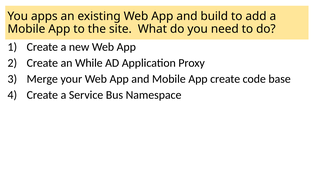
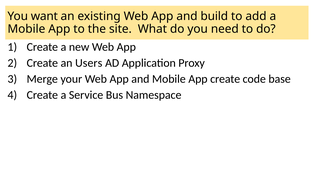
apps: apps -> want (44, 16)
While: While -> Users (89, 63)
